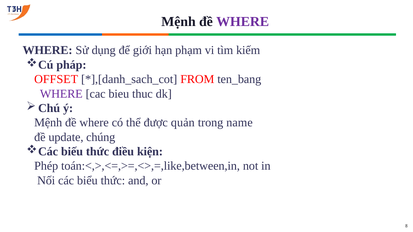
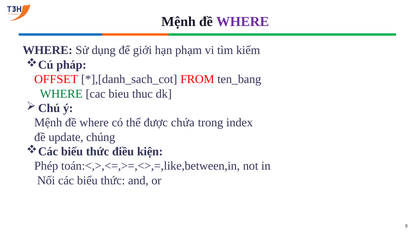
WHERE colour: purple -> green (61, 94)
quản: quản -> chứa (183, 123)
name: name -> index (240, 123)
